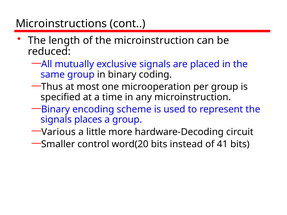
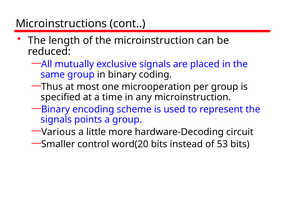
places: places -> points (88, 120)
41: 41 -> 53 (222, 144)
